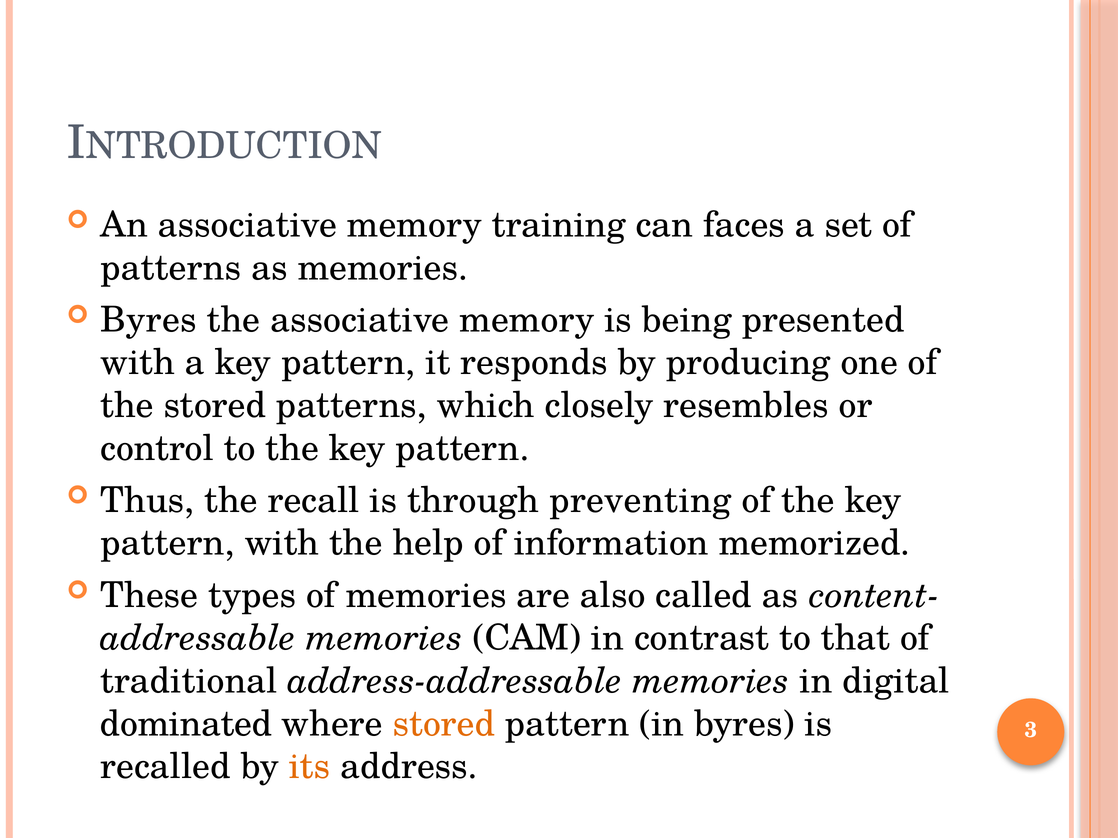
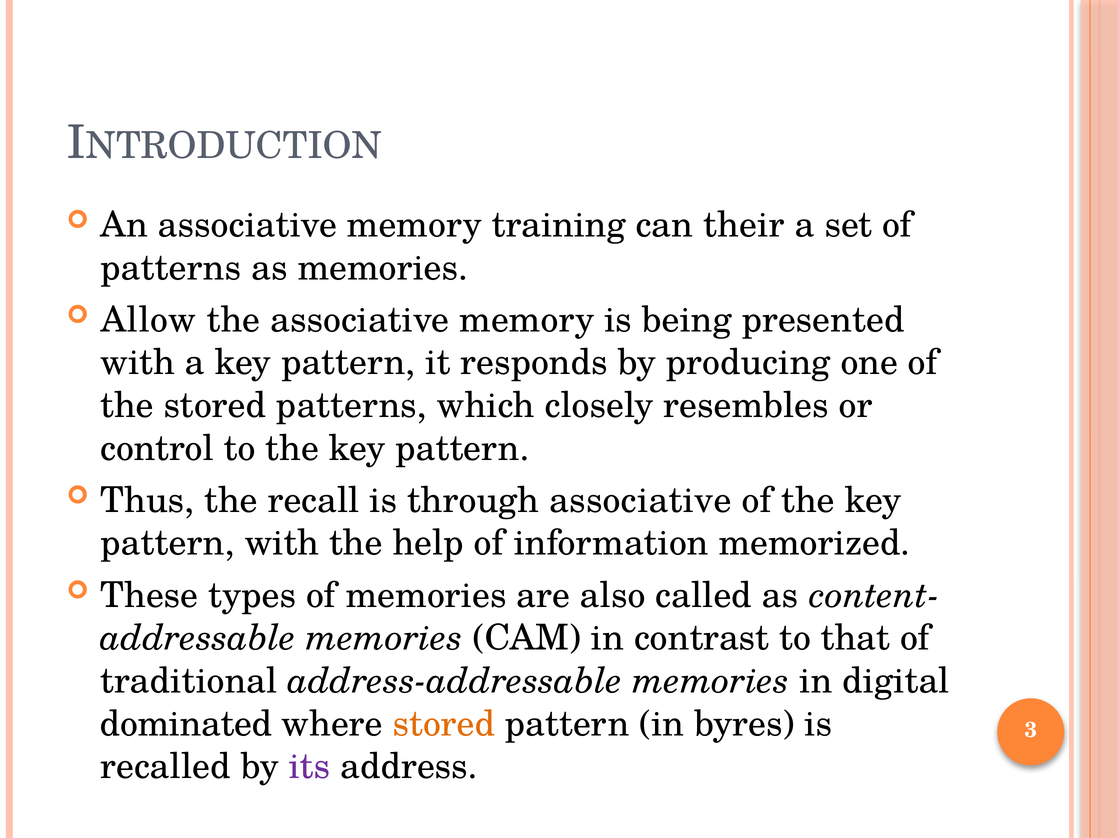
faces: faces -> their (744, 225)
Byres: Byres -> Allow (149, 320)
through preventing: preventing -> associative (640, 501)
its colour: orange -> purple (310, 767)
